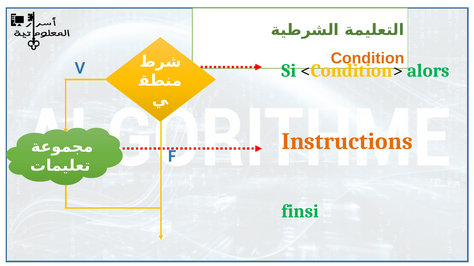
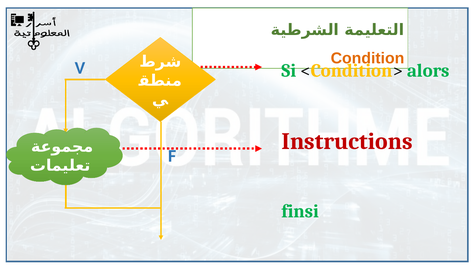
Instructions colour: orange -> red (347, 142)
